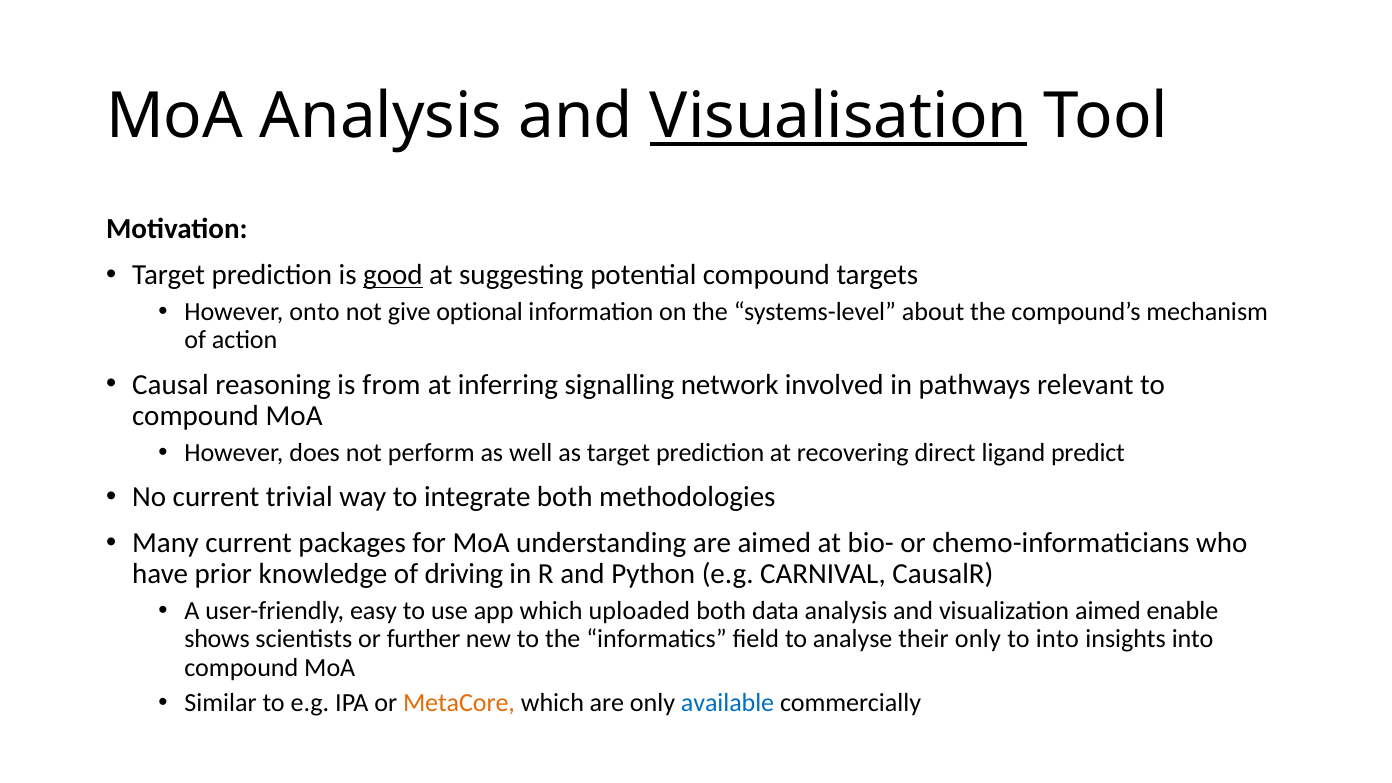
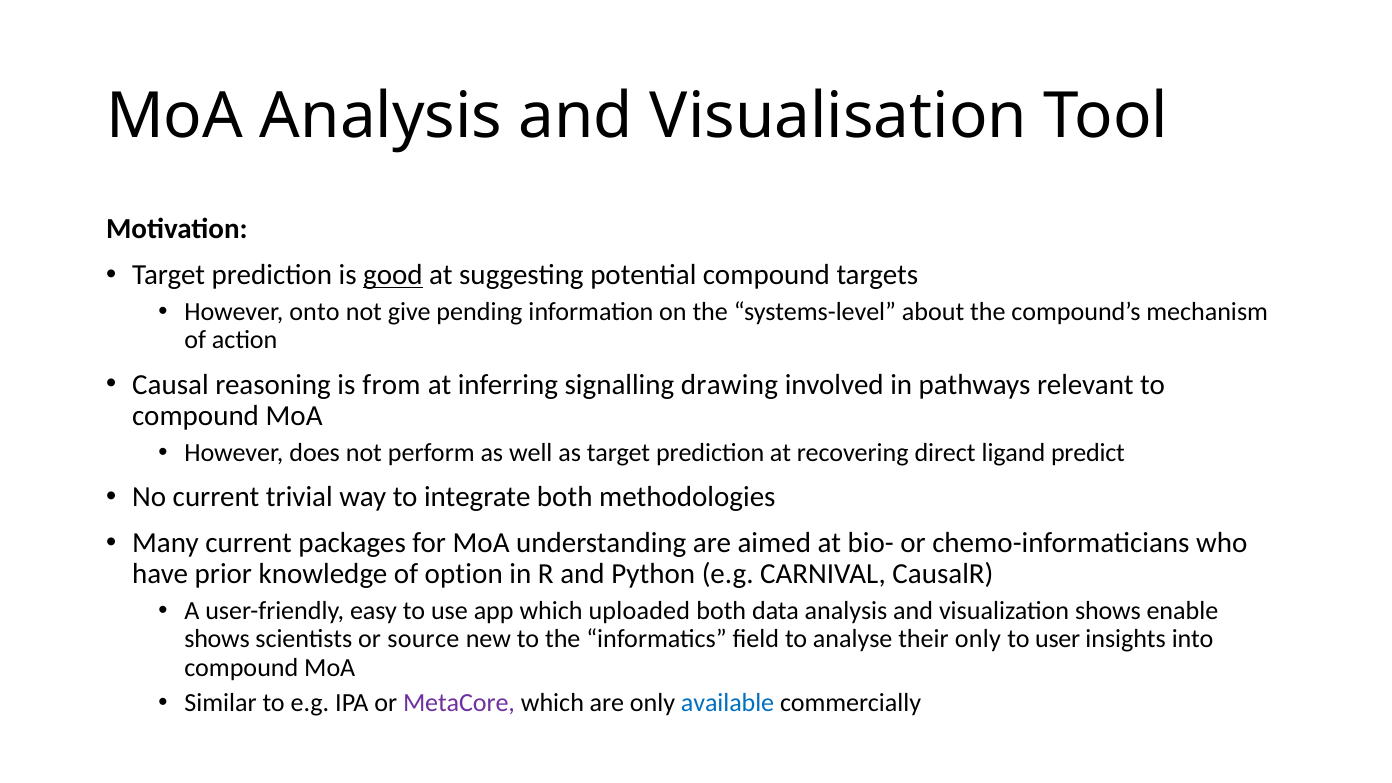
Visualisation underline: present -> none (838, 117)
optional: optional -> pending (479, 312)
network: network -> drawing (729, 384)
driving: driving -> option (464, 574)
visualization aimed: aimed -> shows (1108, 611)
further: further -> source (423, 639)
to into: into -> user (1058, 639)
MetaCore colour: orange -> purple (459, 703)
